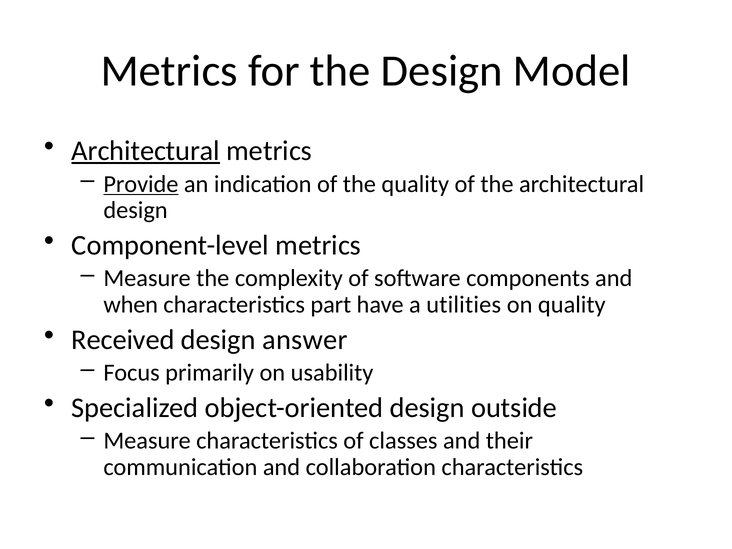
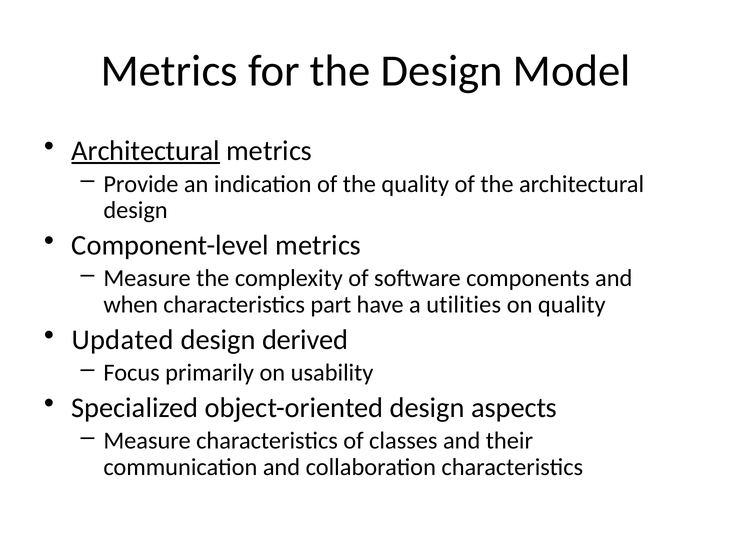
Provide underline: present -> none (141, 184)
Received: Received -> Updated (123, 340)
answer: answer -> derived (305, 340)
outside: outside -> aspects (514, 408)
